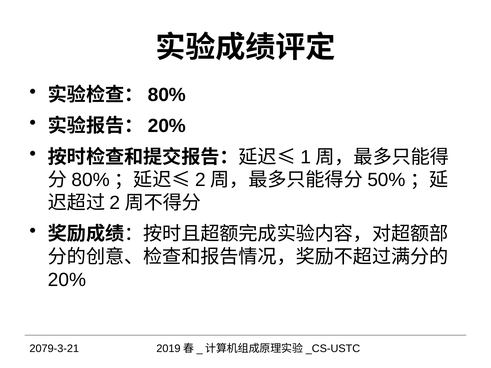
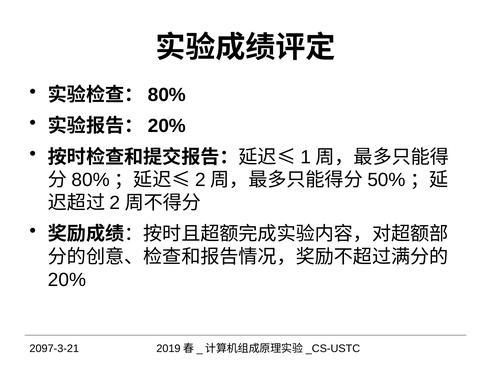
2079-3-21: 2079-3-21 -> 2097-3-21 (54, 349)
